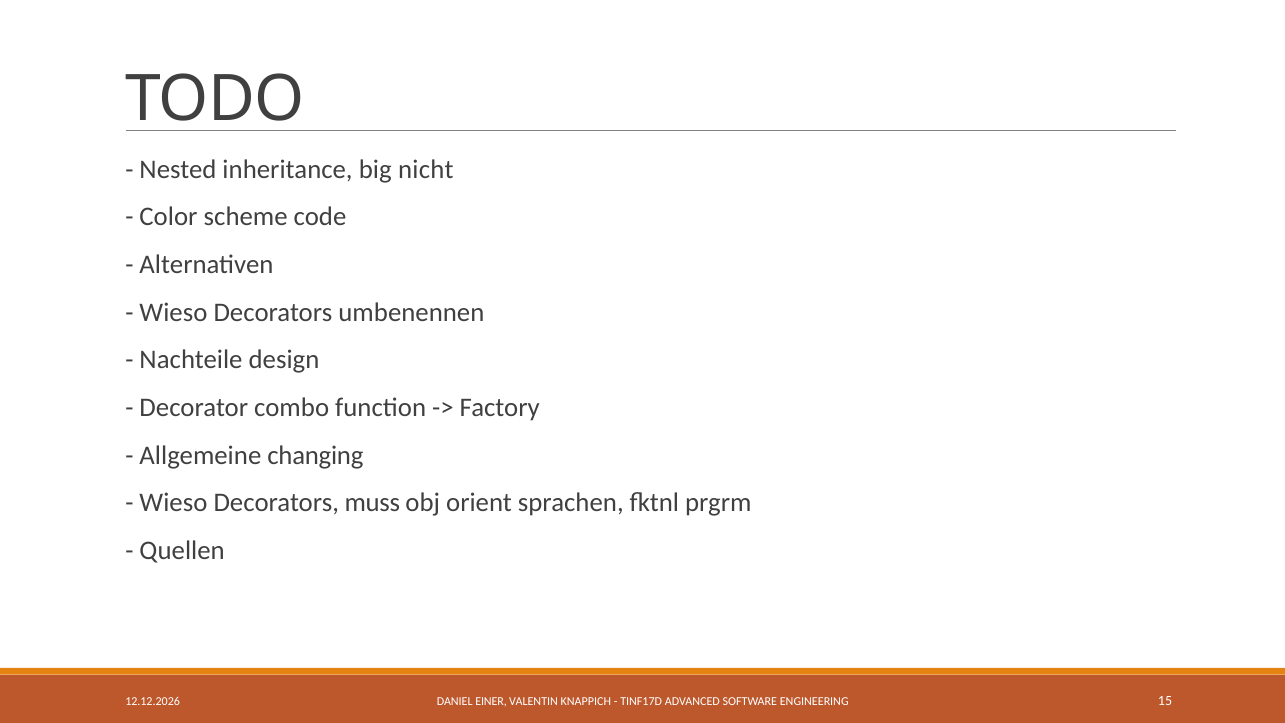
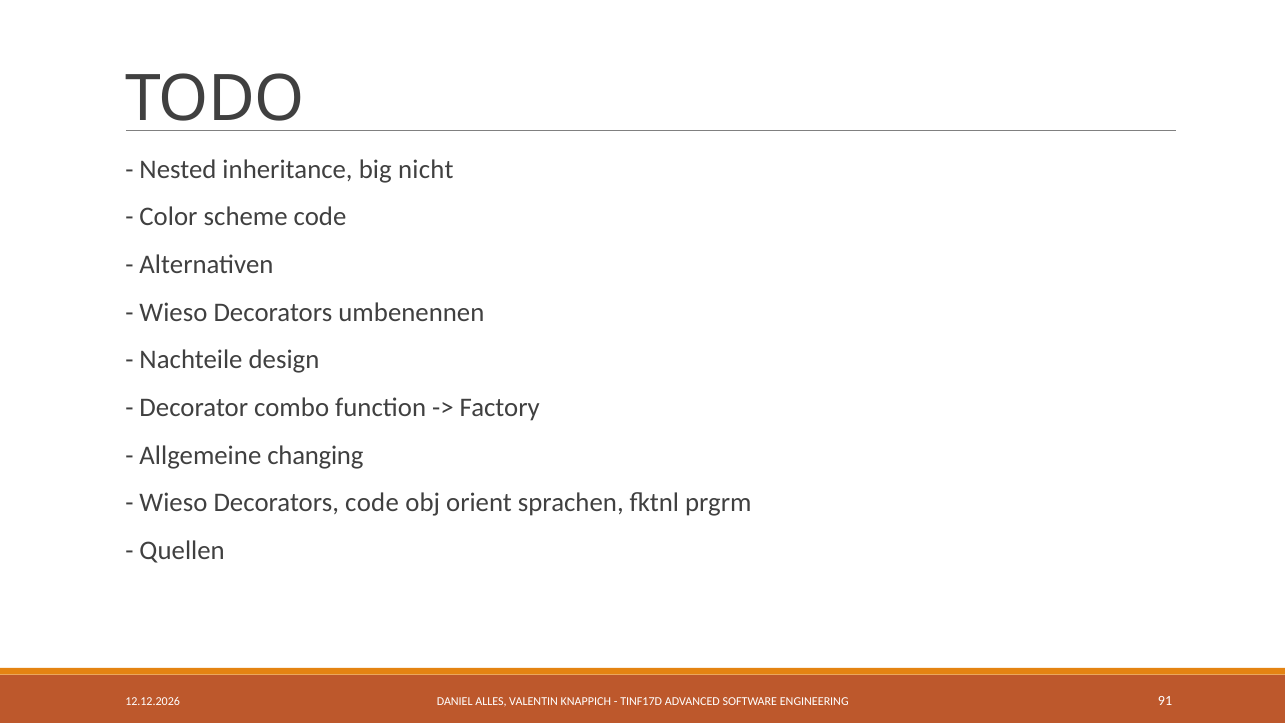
Decorators muss: muss -> code (372, 503)
EINER: EINER -> ALLES (491, 701)
15: 15 -> 91 (1165, 701)
